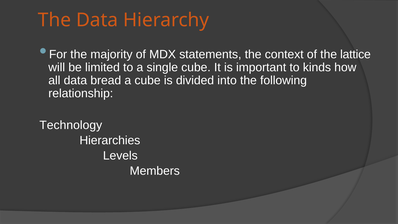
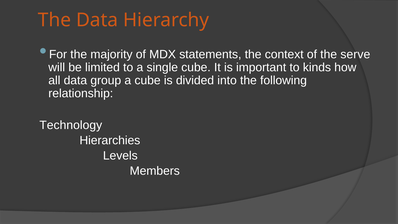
lattice: lattice -> serve (355, 54)
bread: bread -> group (106, 80)
